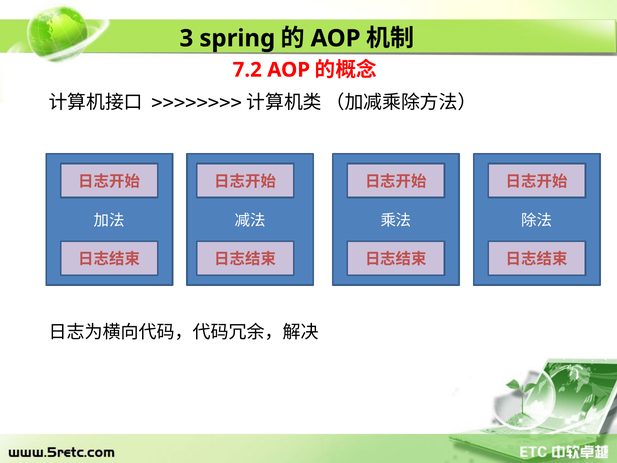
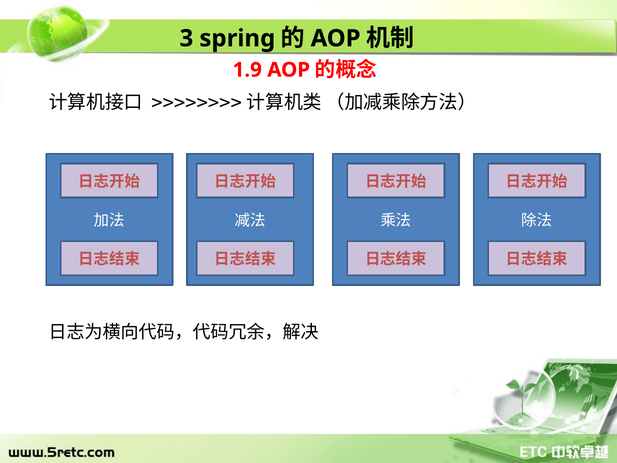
7.2: 7.2 -> 1.9 (247, 70)
